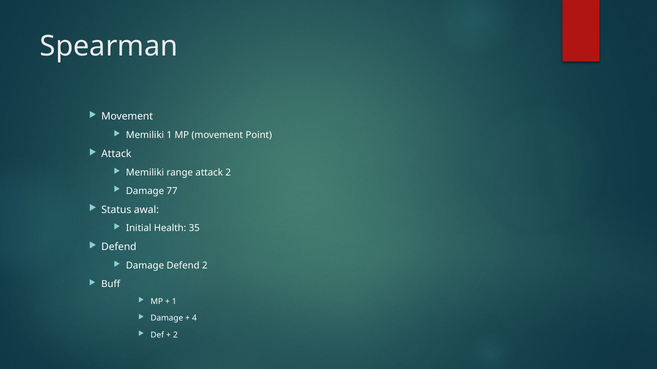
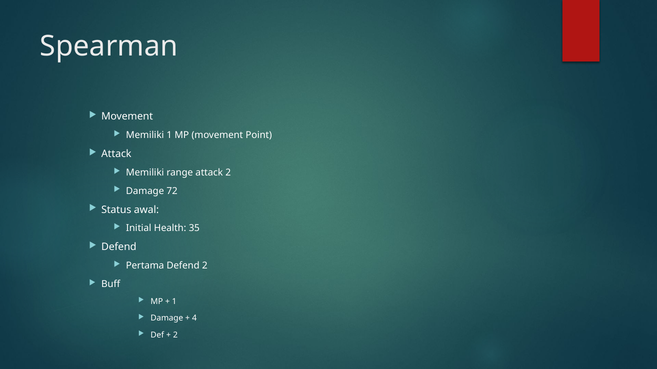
77: 77 -> 72 (172, 191)
Damage: Damage -> Pertama (145, 266)
